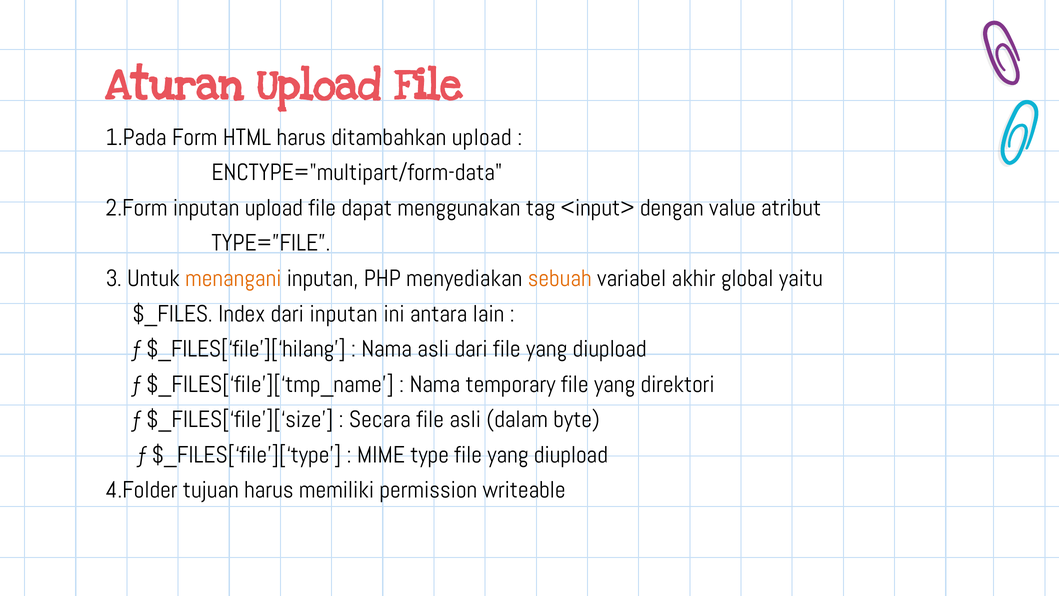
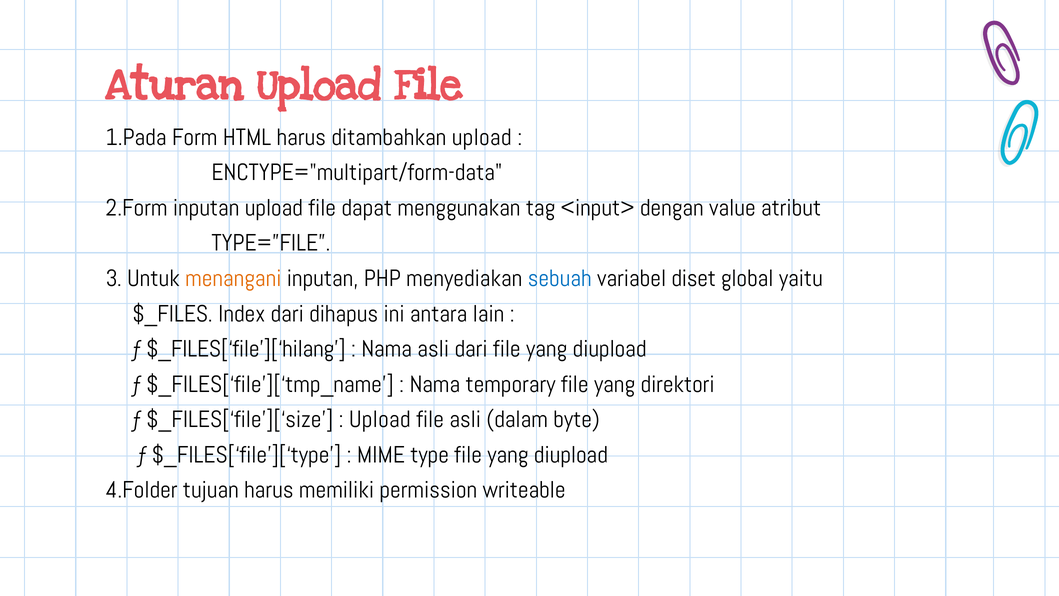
sebuah colour: orange -> blue (560, 278)
akhir: akhir -> diset (694, 278)
dari inputan: inputan -> dihapus (344, 314)
Secara: Secara -> Upload (380, 419)
